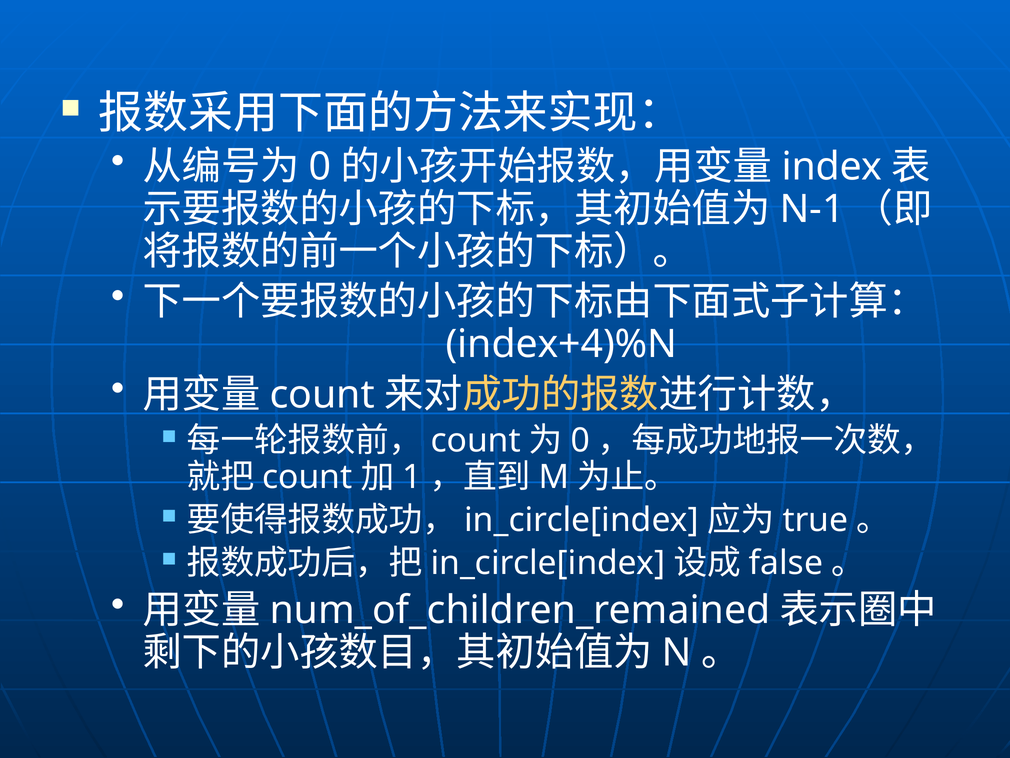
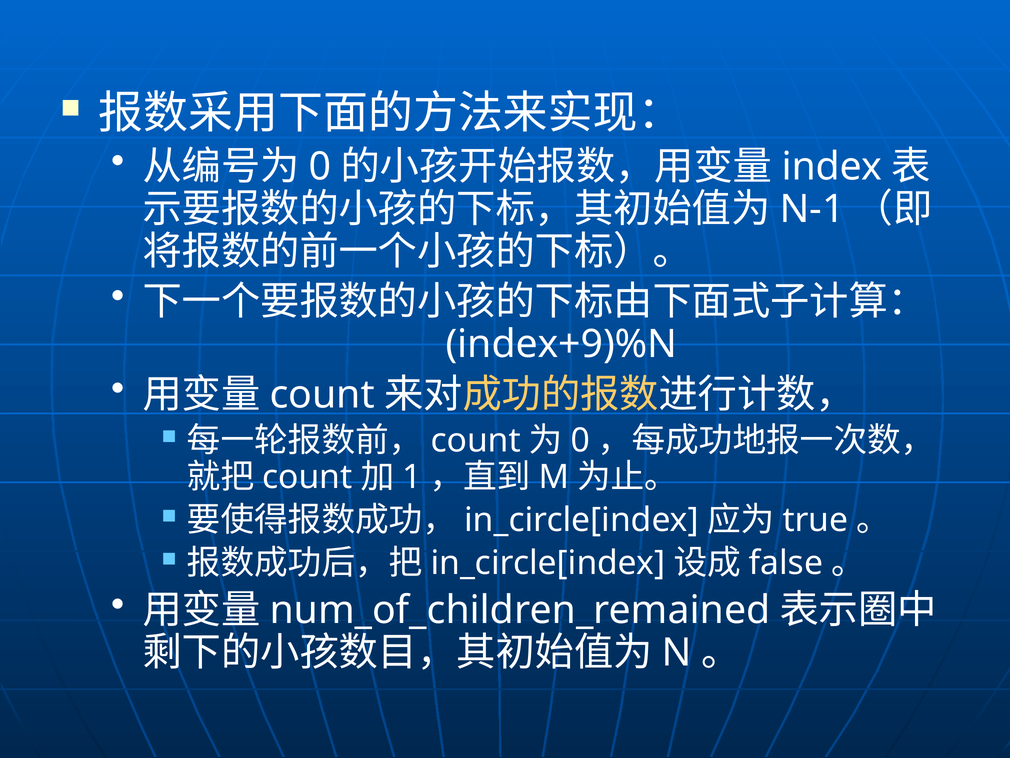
index+4)%N: index+4)%N -> index+9)%N (561, 344)
